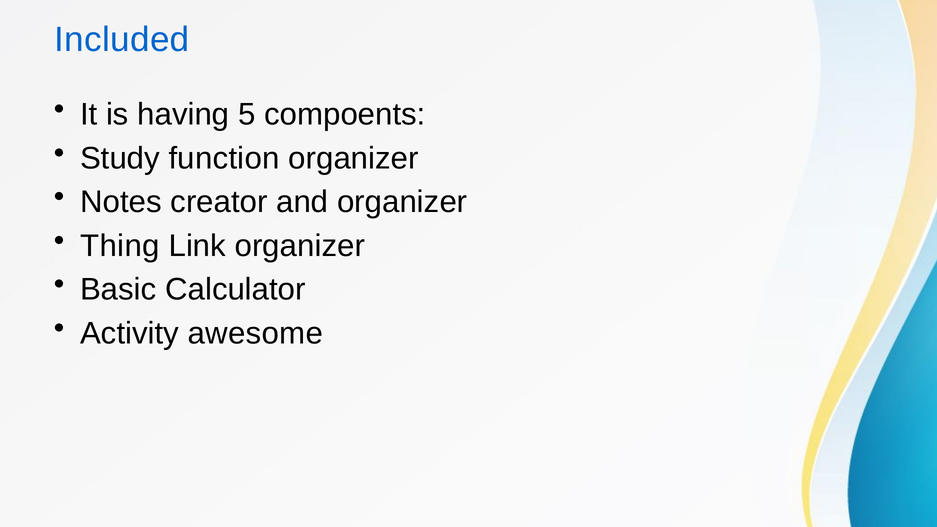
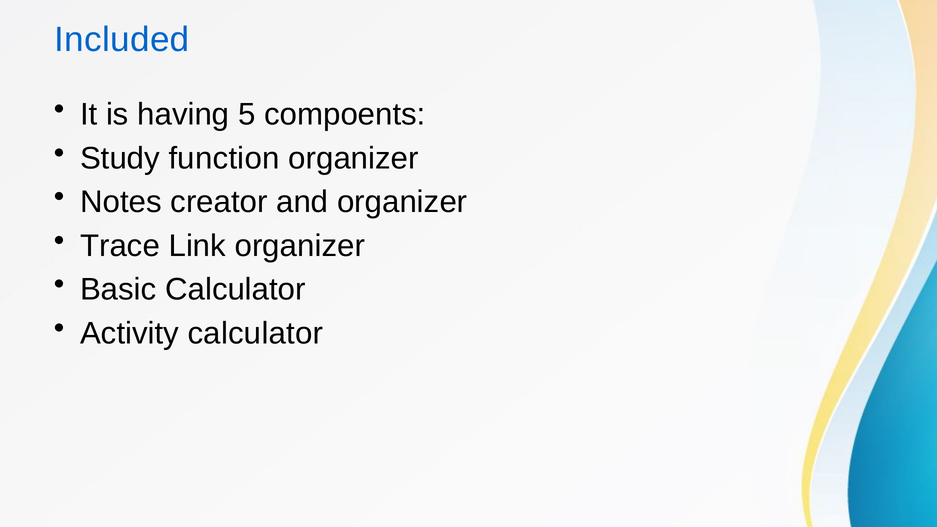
Thing: Thing -> Trace (120, 246)
Activity awesome: awesome -> calculator (255, 333)
